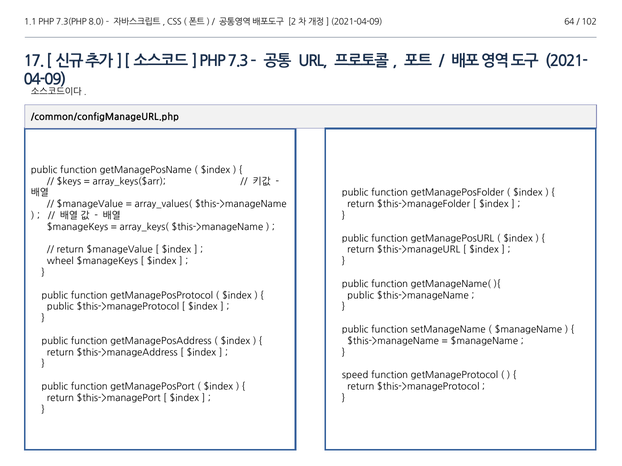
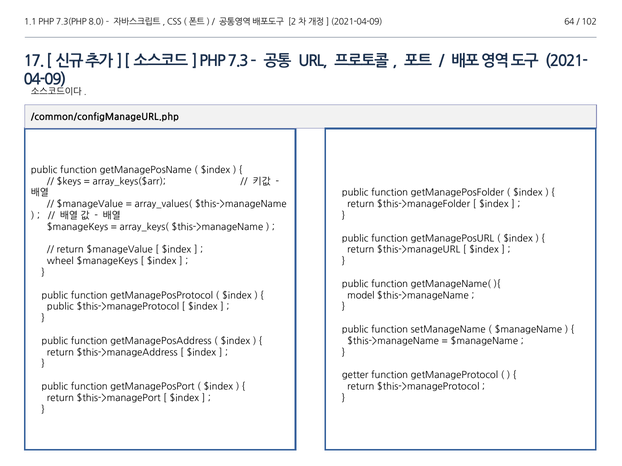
public: public -> model (361, 296)
speed: speed -> getter (355, 376)
